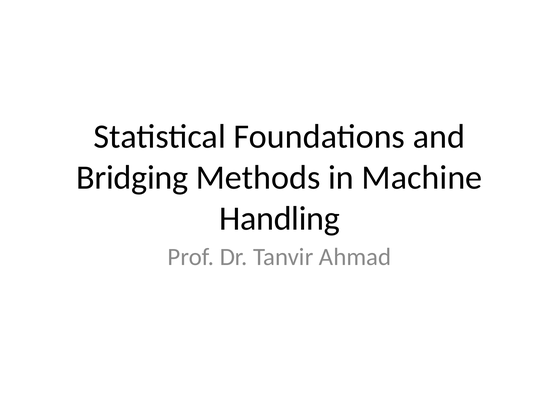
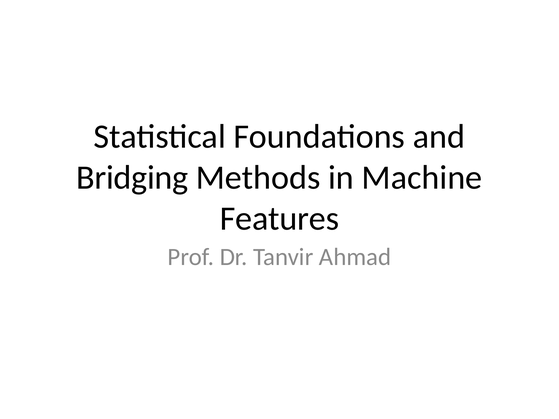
Handling: Handling -> Features (279, 219)
